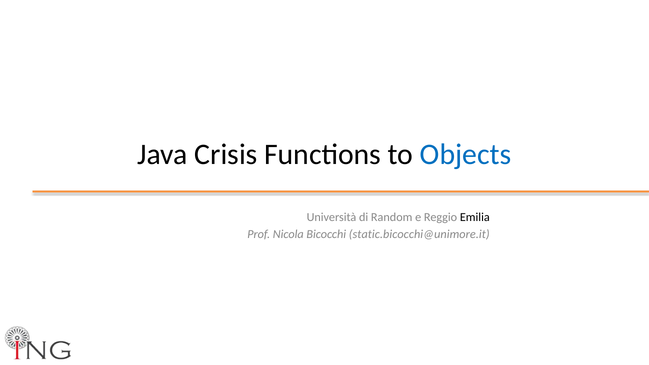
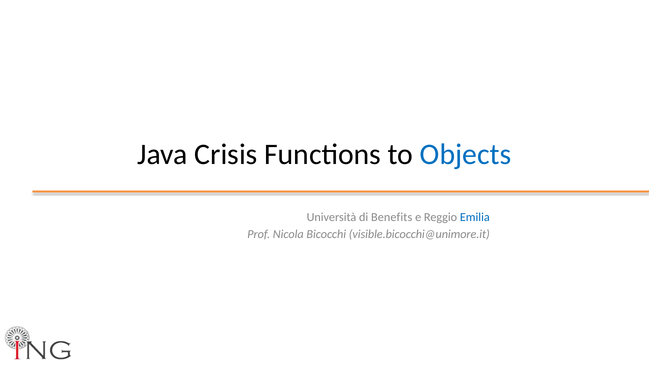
Random: Random -> Benefits (392, 217)
Emilia colour: black -> blue (475, 217)
static.bicocchi@unimore.it: static.bicocchi@unimore.it -> visible.bicocchi@unimore.it (419, 234)
